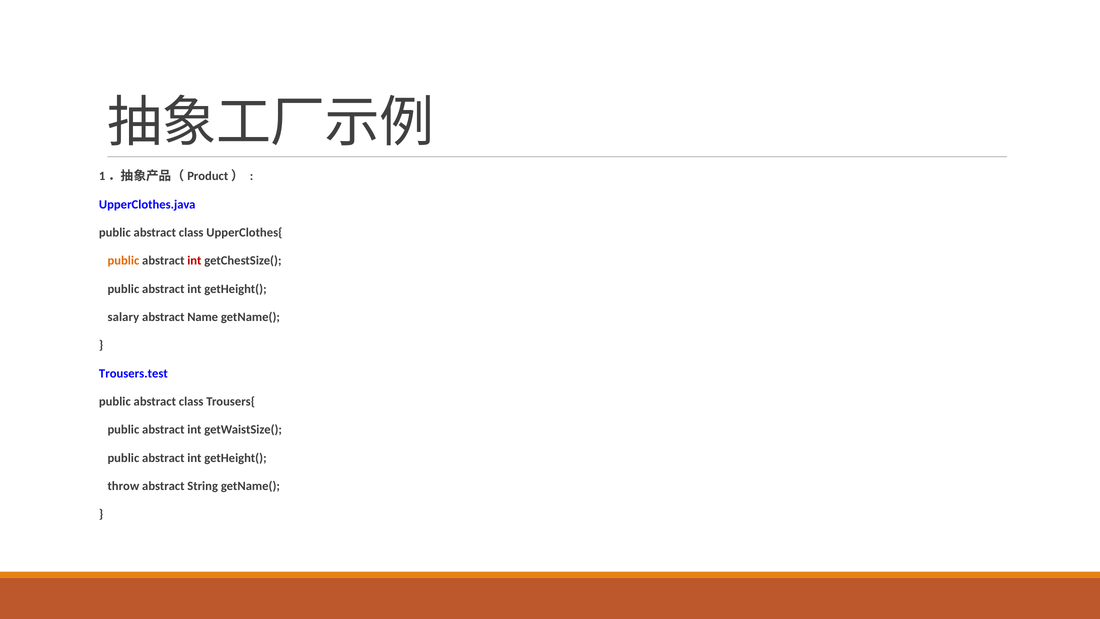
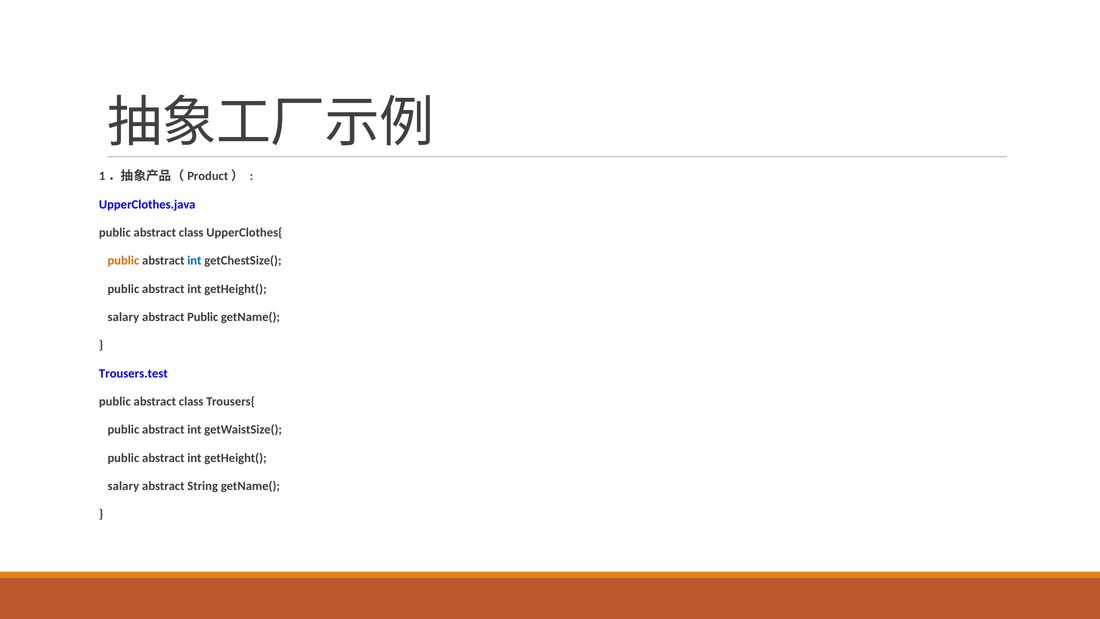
int colour: red -> blue (194, 261)
abstract Name: Name -> Public (203, 317)
throw: throw -> salary (123, 486)
